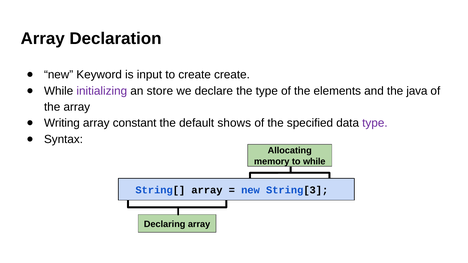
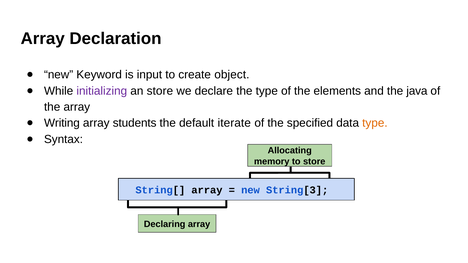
create create: create -> object (232, 75)
constant: constant -> students (135, 123)
shows: shows -> iterate (234, 123)
type colour: purple -> orange (375, 123)
to while: while -> store (314, 162)
